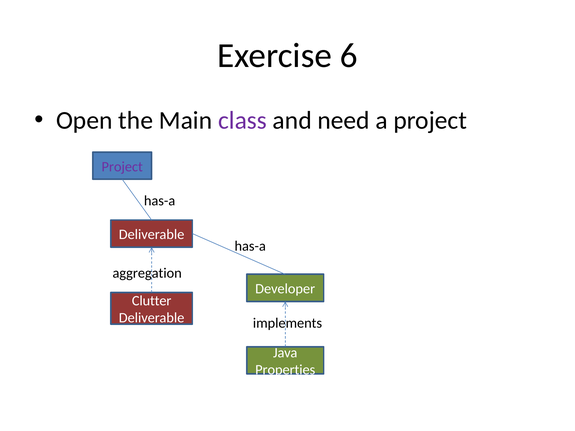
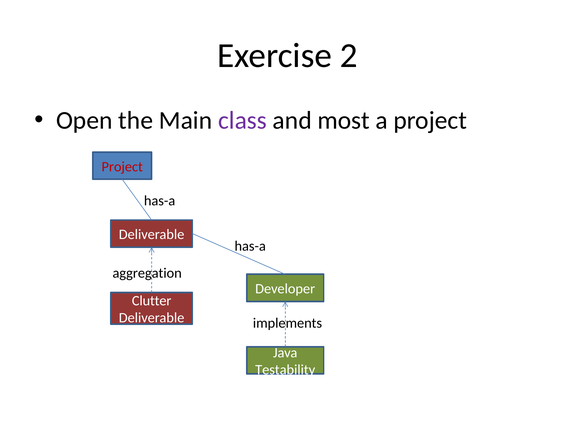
6: 6 -> 2 (349, 56)
need: need -> most (344, 121)
Project colour: purple -> red (122, 167)
Properties: Properties -> Testability (285, 370)
